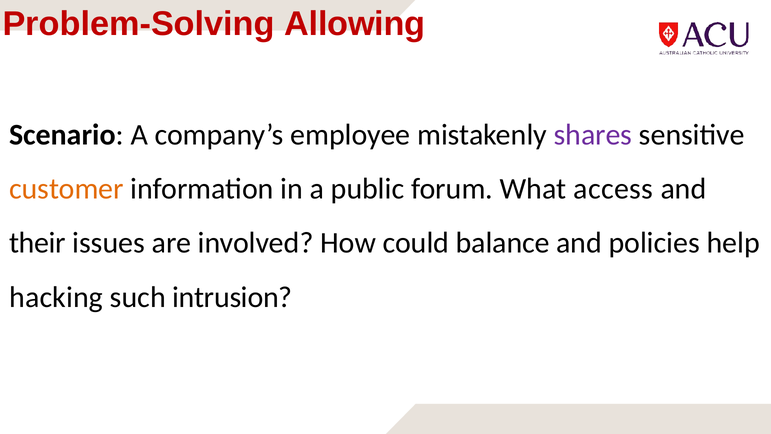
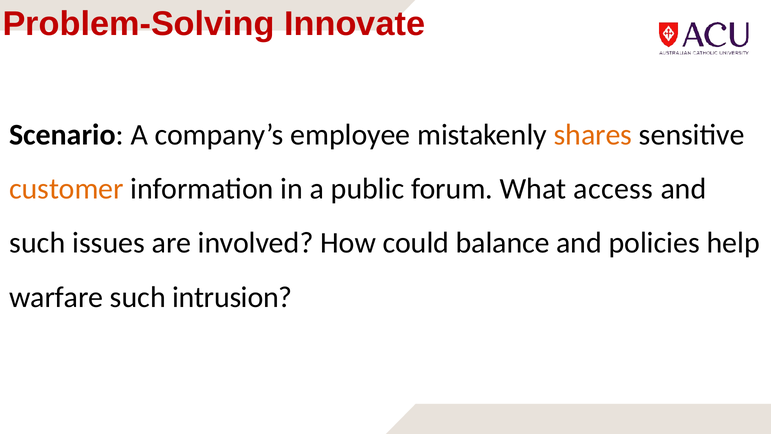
Allowing: Allowing -> Innovate (355, 24)
shares colour: purple -> orange (593, 135)
their: their -> such (37, 243)
hacking: hacking -> warfare (56, 297)
